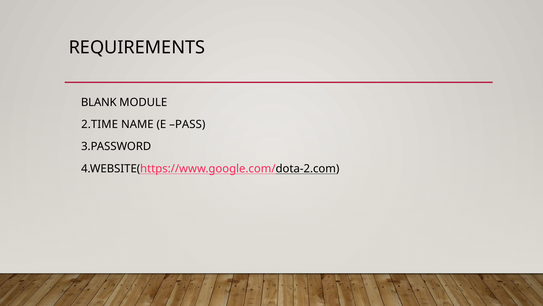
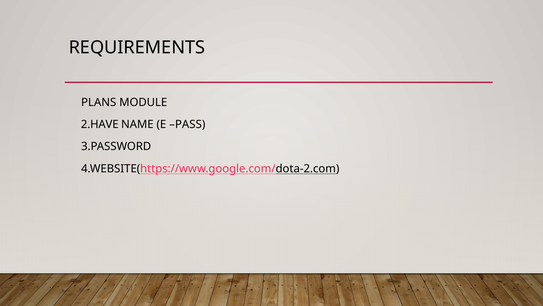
BLANK: BLANK -> PLANS (99, 102)
2.TIME: 2.TIME -> 2.HAVE (100, 124)
